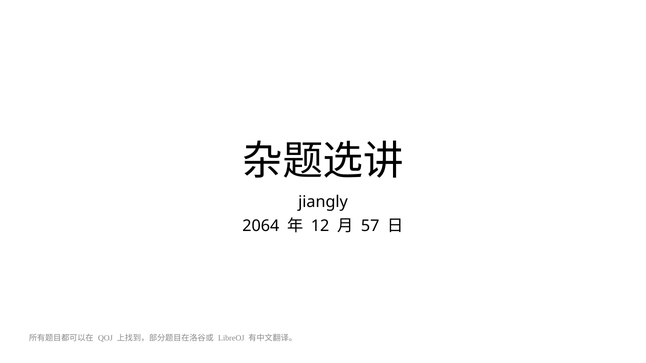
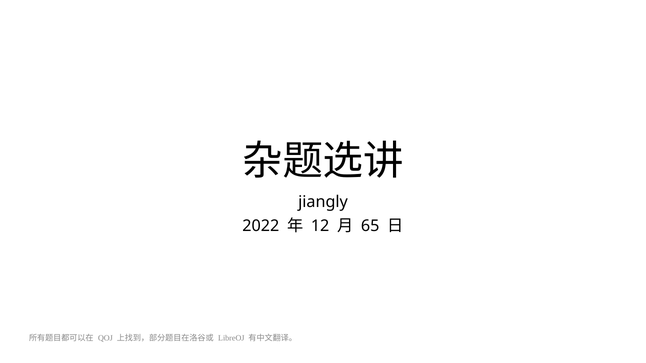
2064: 2064 -> 2022 (261, 226)
57: 57 -> 65 (370, 226)
